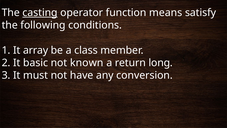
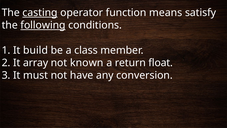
following underline: none -> present (43, 25)
array: array -> build (36, 50)
basic: basic -> array (36, 63)
long: long -> float (161, 63)
